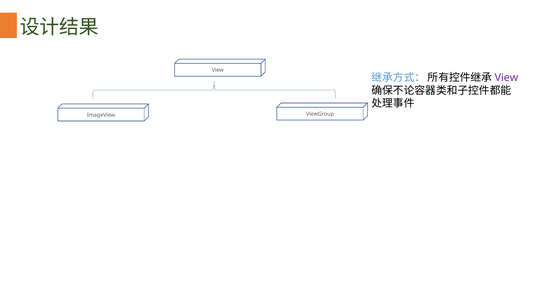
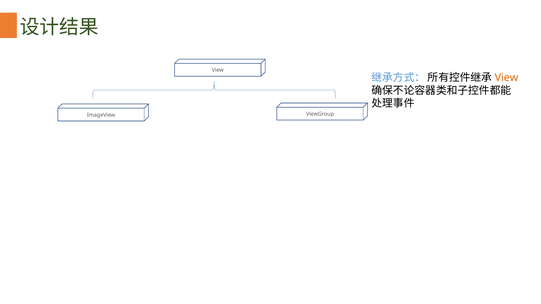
View colour: purple -> orange (506, 78)
